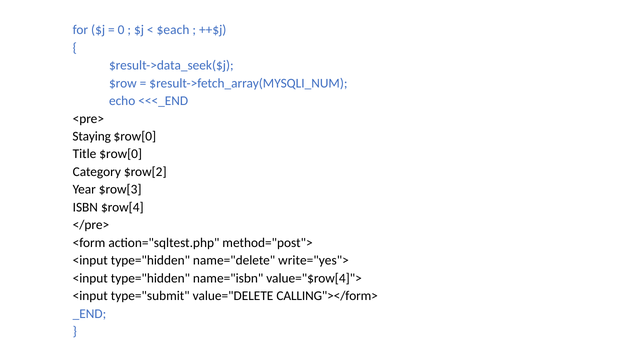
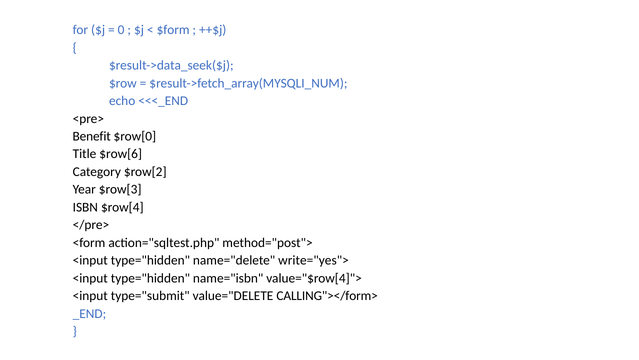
$each: $each -> $form (173, 30)
Staying: Staying -> Benefit (92, 136)
Title $row[0: $row[0 -> $row[6 (121, 154)
